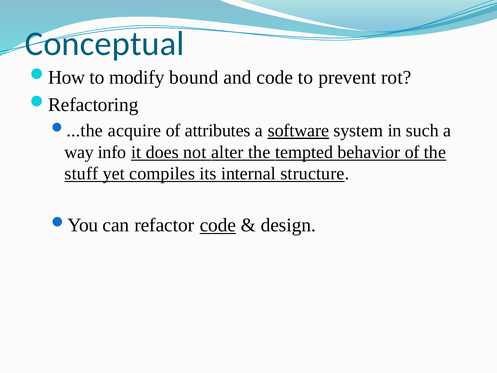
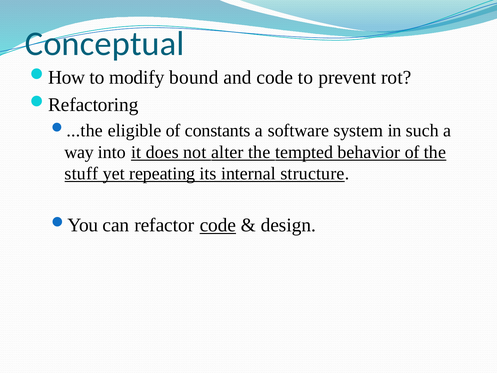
acquire: acquire -> eligible (135, 130)
attributes: attributes -> constants (218, 130)
software underline: present -> none (298, 130)
info: info -> into (112, 152)
compiles: compiles -> repeating (162, 174)
